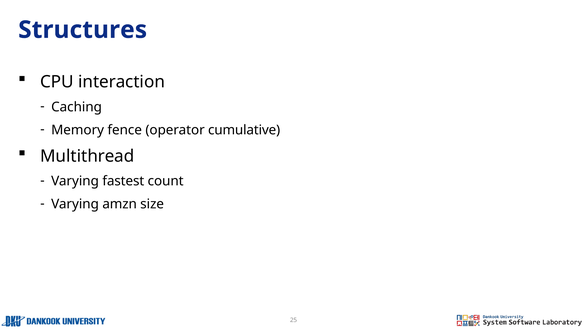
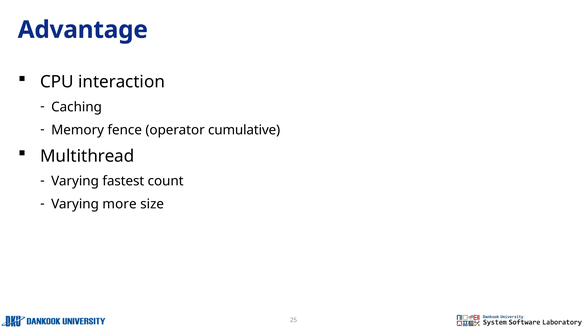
Structures: Structures -> Advantage (83, 30)
amzn: amzn -> more (120, 204)
